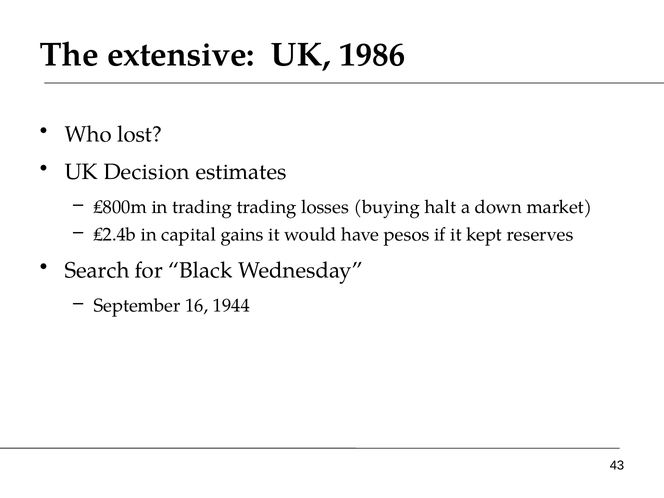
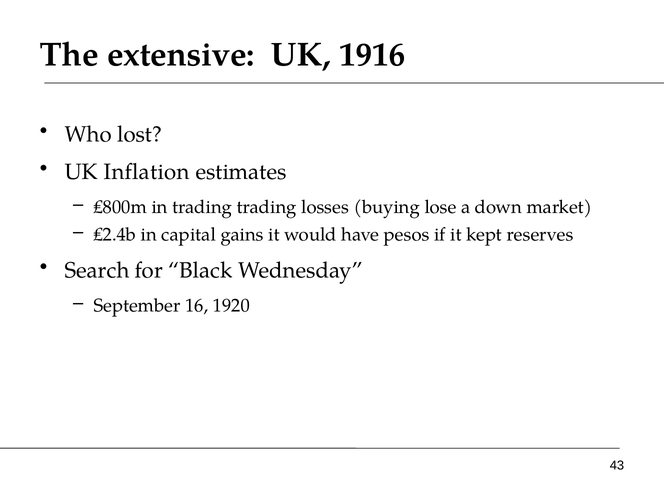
1986: 1986 -> 1916 (372, 55)
Decision: Decision -> Inflation (147, 172)
halt: halt -> lose (441, 207)
1944: 1944 -> 1920 (231, 306)
